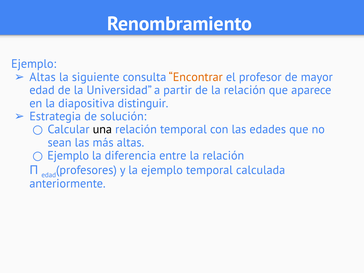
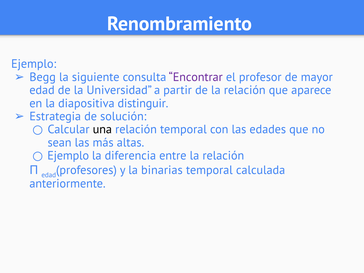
Altas: Altas -> Begg (43, 77)
Encontrar colour: orange -> purple (196, 77)
la ejemplo: ejemplo -> binarias (162, 170)
